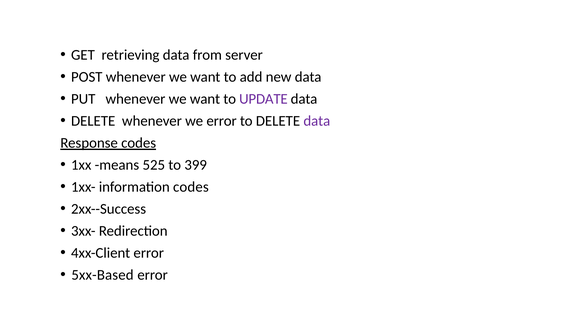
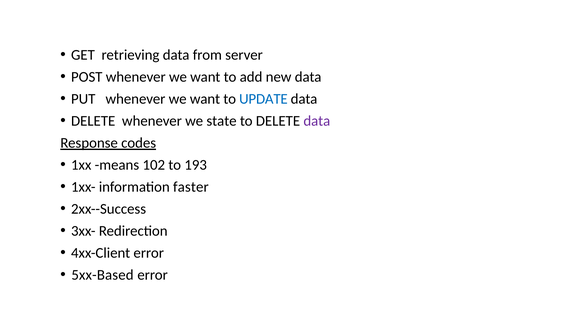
UPDATE colour: purple -> blue (263, 99)
we error: error -> state (222, 121)
525: 525 -> 102 (154, 165)
399: 399 -> 193 (196, 165)
information codes: codes -> faster (191, 187)
